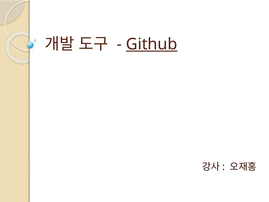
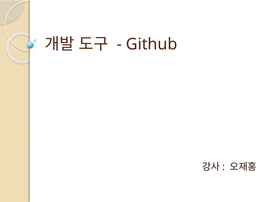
Github underline: present -> none (152, 44)
